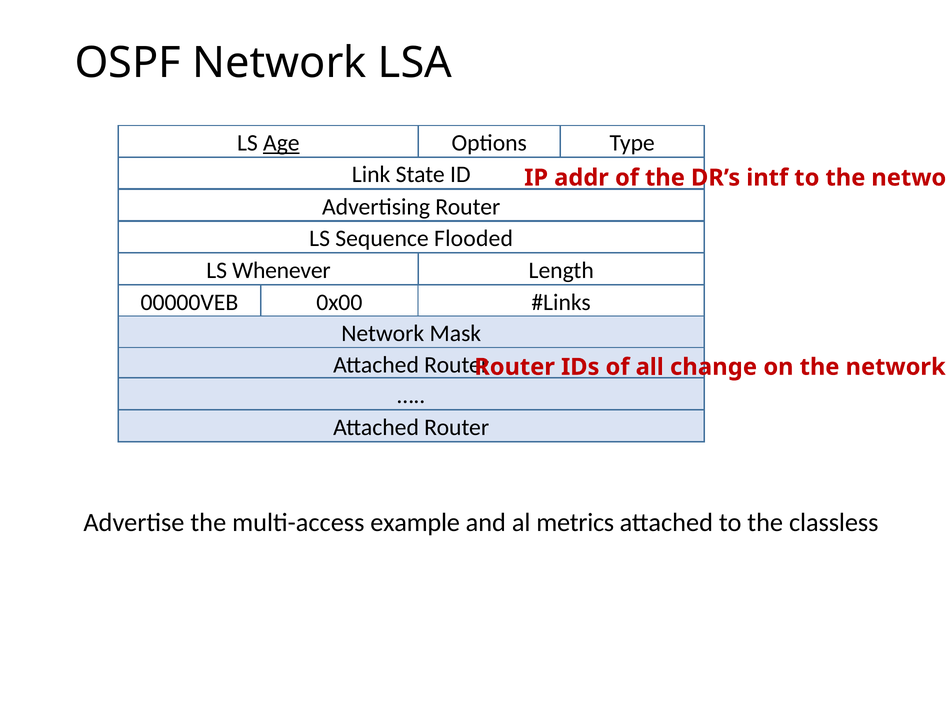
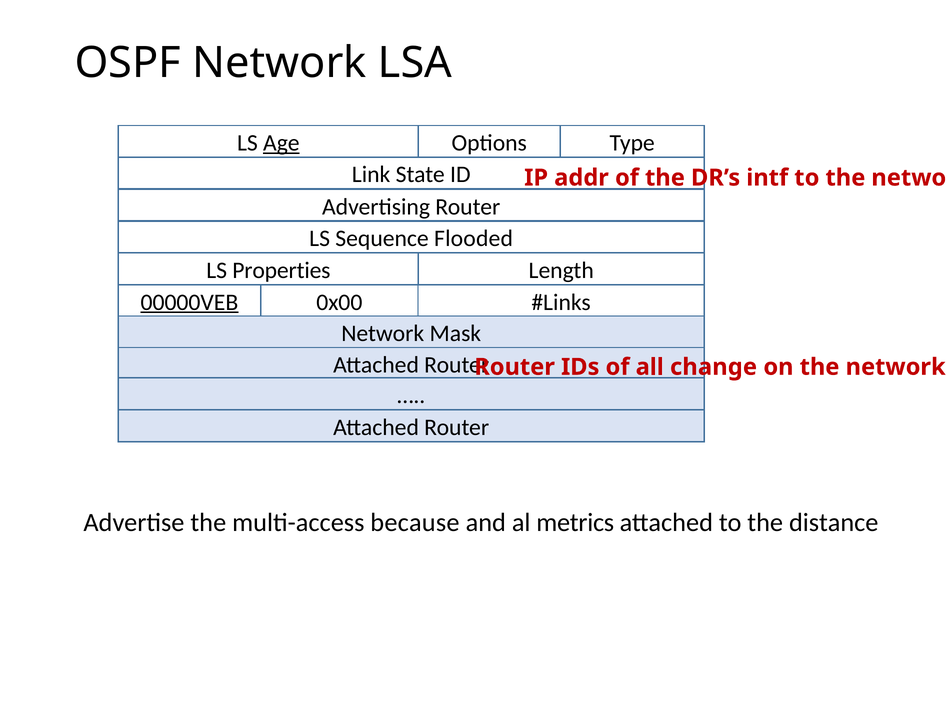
Whenever: Whenever -> Properties (281, 271)
00000VEB underline: none -> present (189, 302)
example: example -> because (415, 523)
classless: classless -> distance (834, 523)
